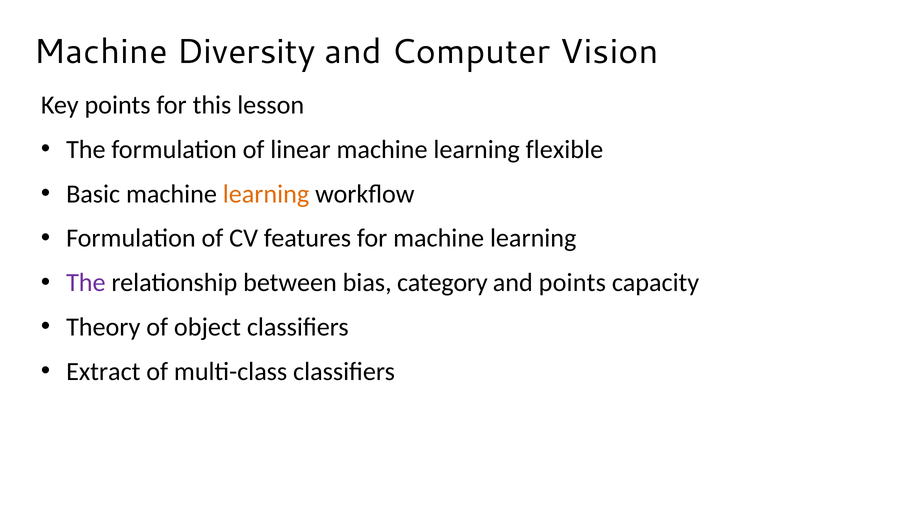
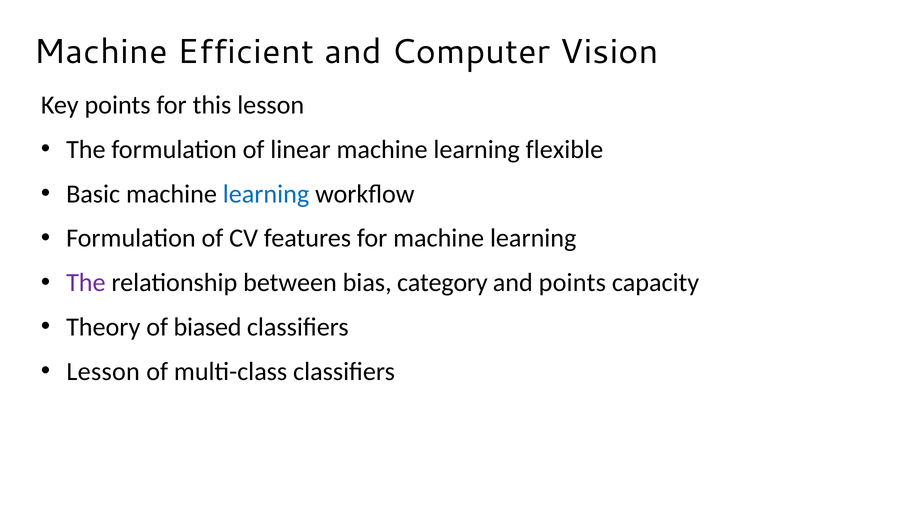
Diversity: Diversity -> Efficient (246, 52)
learning colour: orange -> blue (266, 194)
object: object -> biased (208, 327)
Extract: Extract -> Lesson (103, 372)
